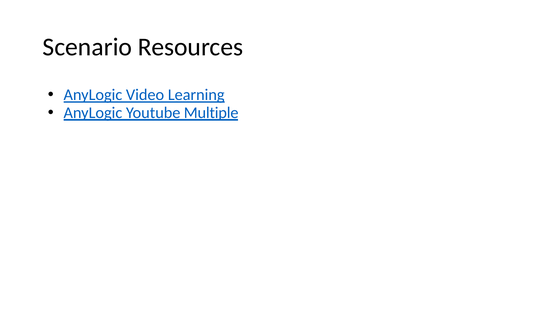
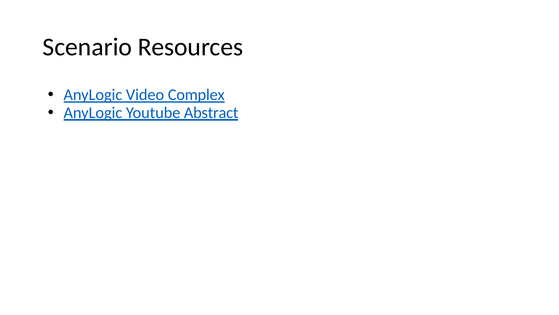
Learning: Learning -> Complex (196, 95)
Multiple: Multiple -> Abstract (211, 113)
